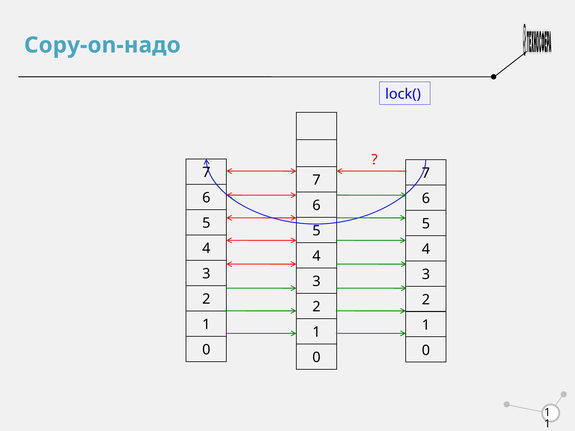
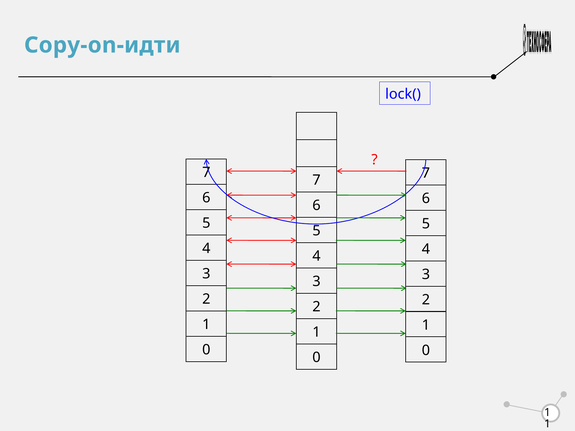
Copy-on-надо: Copy-on-надо -> Copy-on-идти (102, 45)
